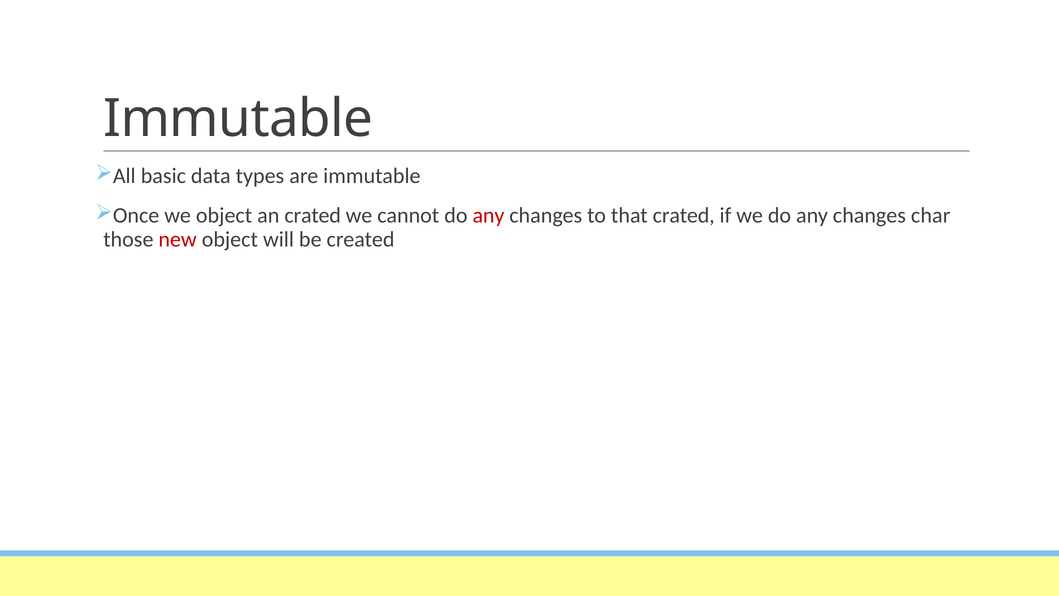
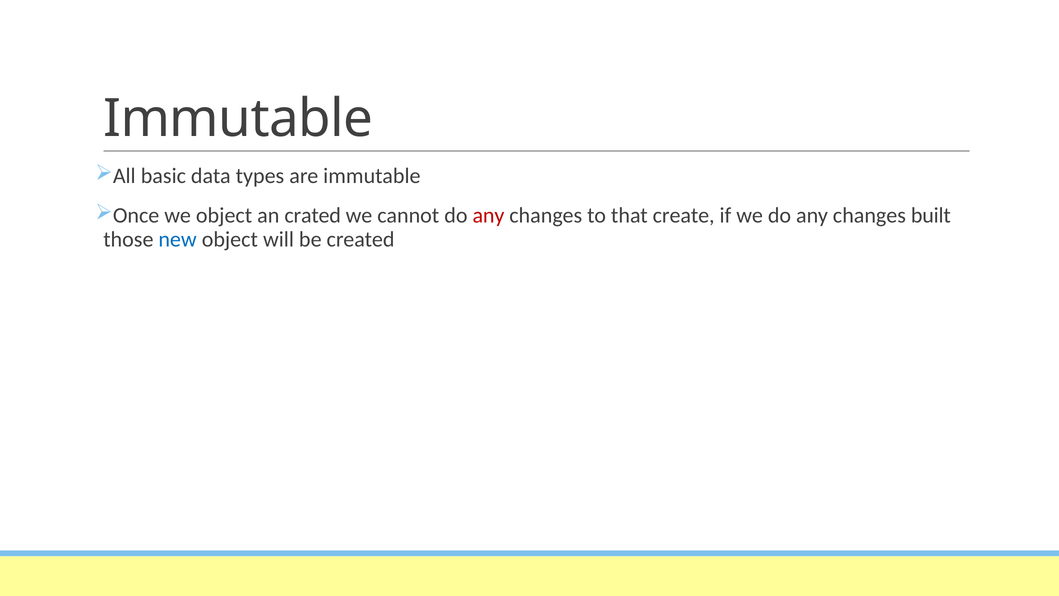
that crated: crated -> create (684, 215)
char: char -> built (931, 215)
new colour: red -> blue (178, 239)
